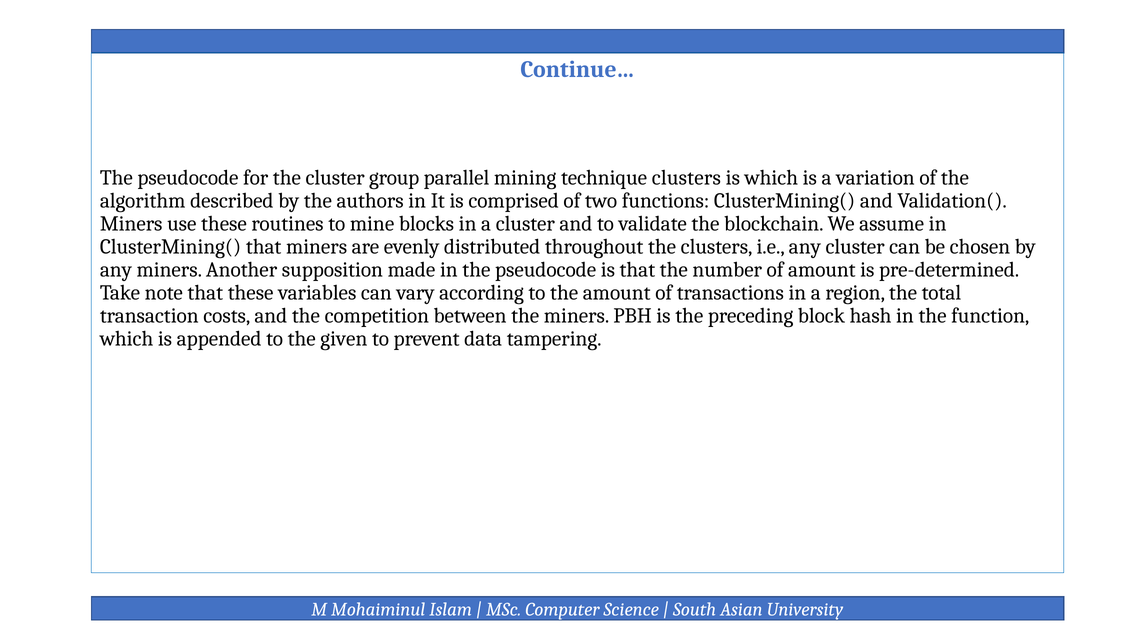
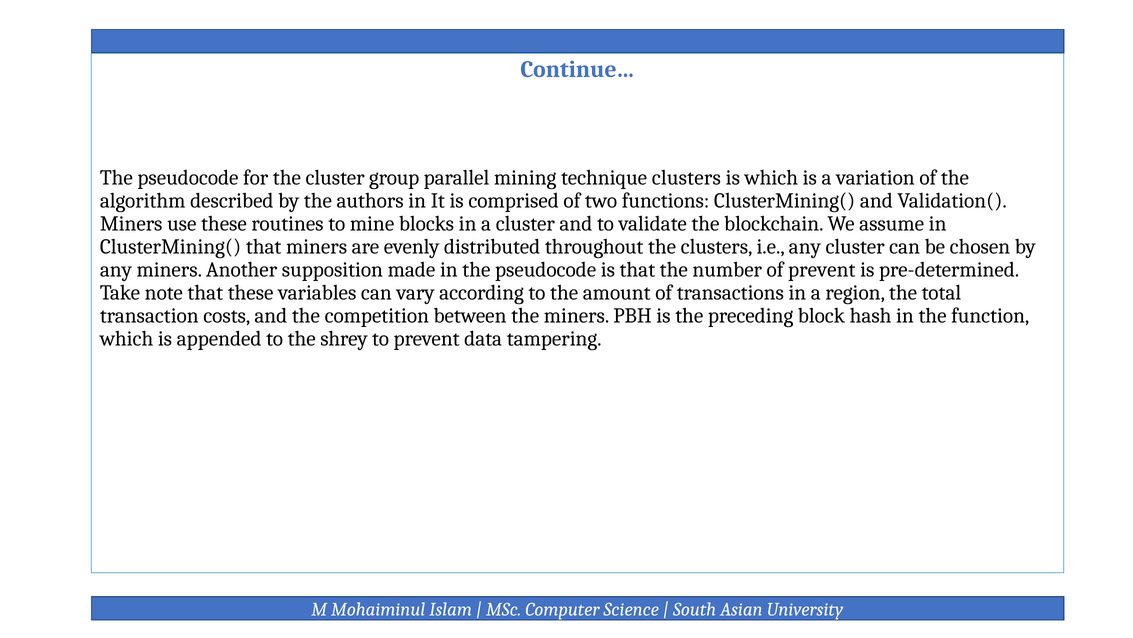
of amount: amount -> prevent (822, 269)
given: given -> shrey (344, 338)
